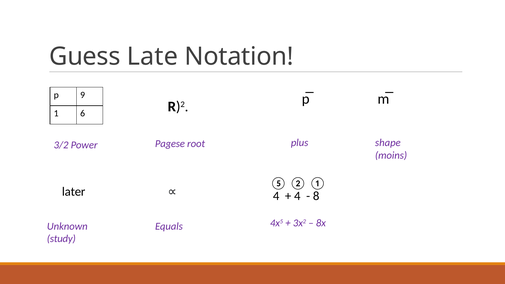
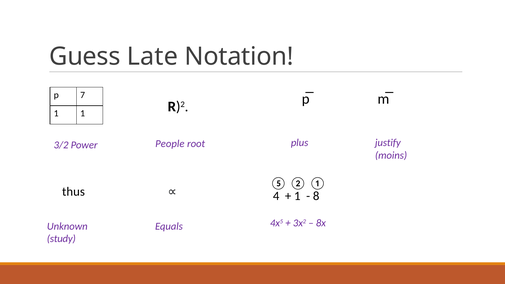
9: 9 -> 7 (83, 95)
1 6: 6 -> 1 (83, 114)
Pagese: Pagese -> People (170, 144)
shape: shape -> justify (388, 143)
later: later -> thus (74, 192)
4: 4 -> 1 (297, 196)
